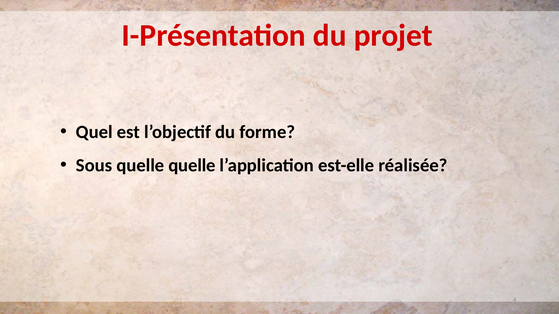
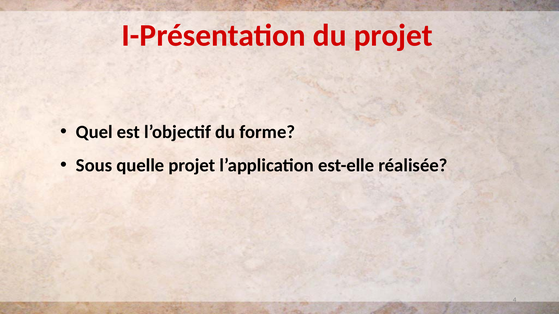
quelle quelle: quelle -> projet (192, 166)
